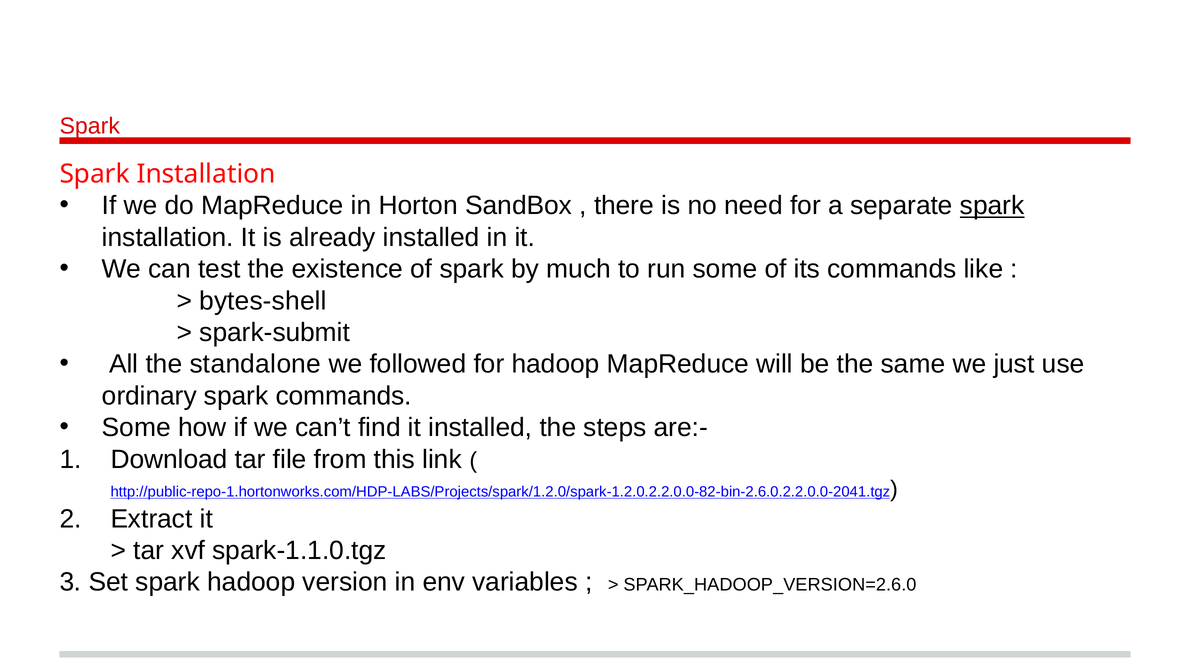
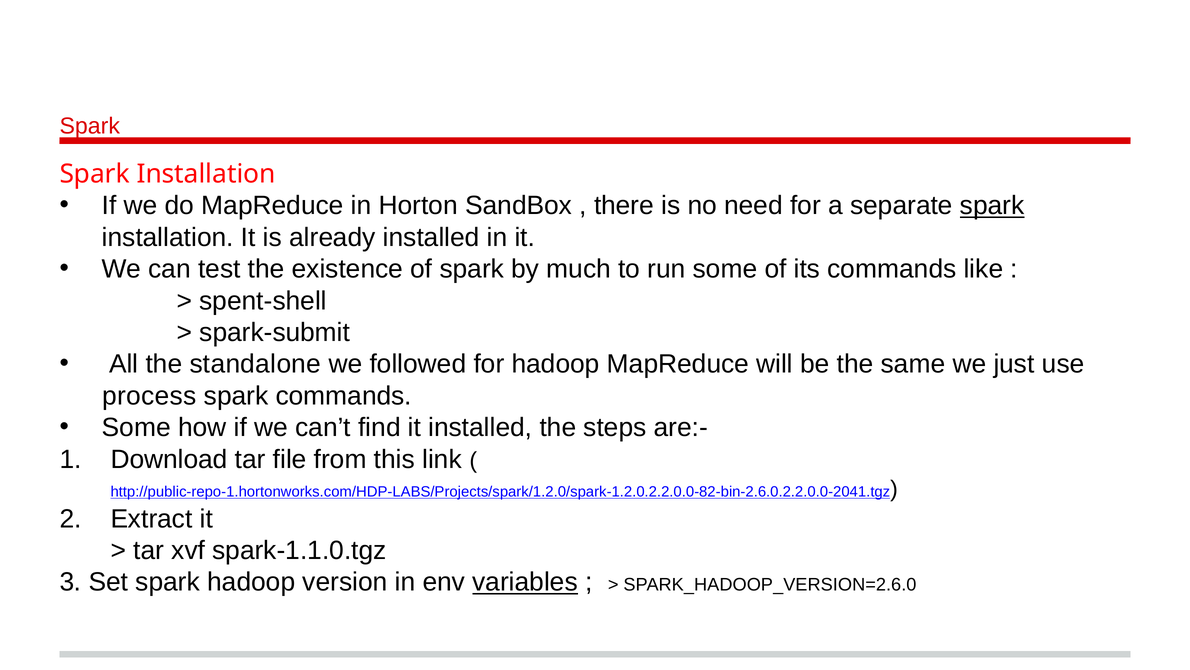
bytes-shell: bytes-shell -> spent-shell (263, 301)
ordinary: ordinary -> process (149, 396)
variables underline: none -> present (525, 582)
